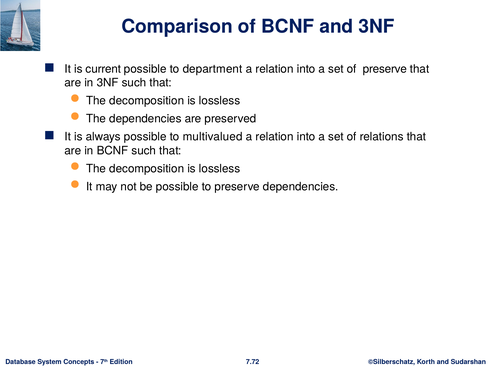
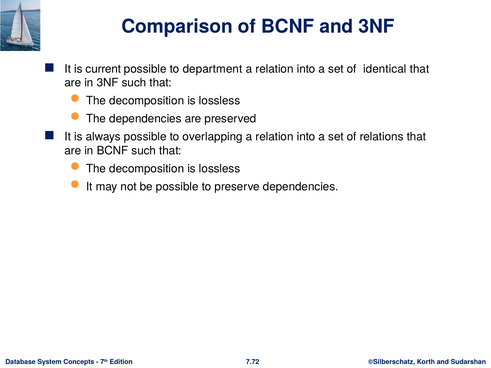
of preserve: preserve -> identical (385, 69)
multivalued: multivalued -> overlapping (213, 137)
